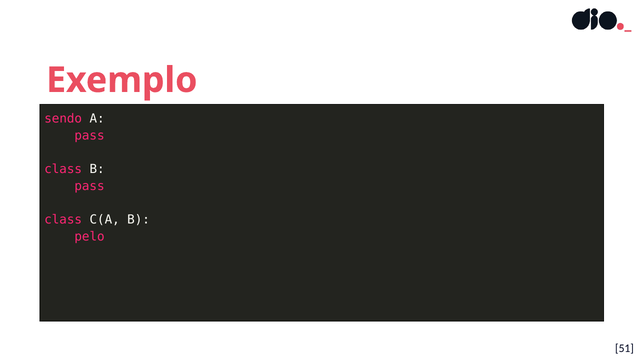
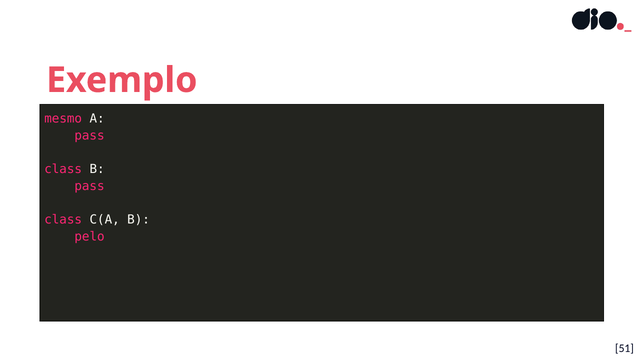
sendo: sendo -> mesmo (63, 118)
